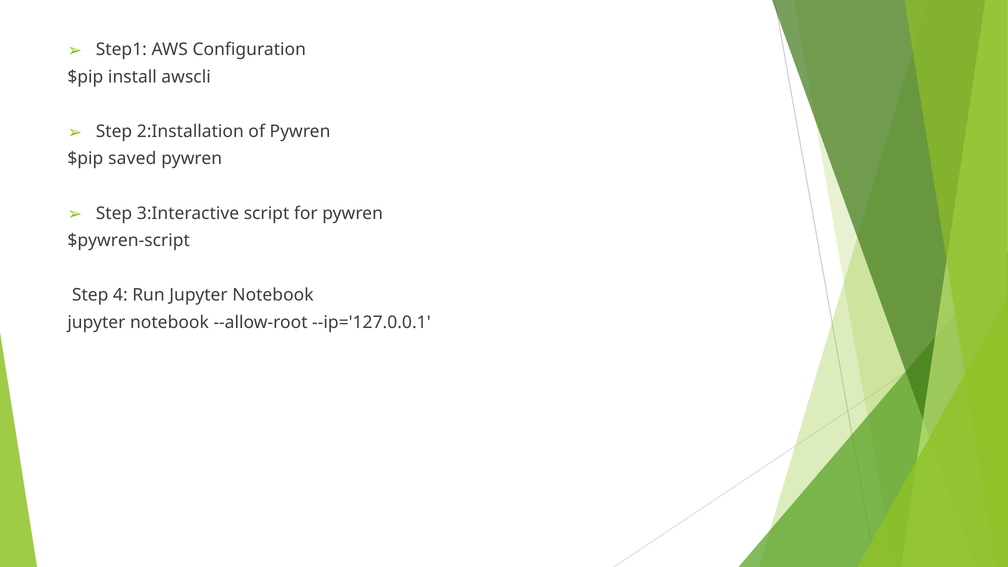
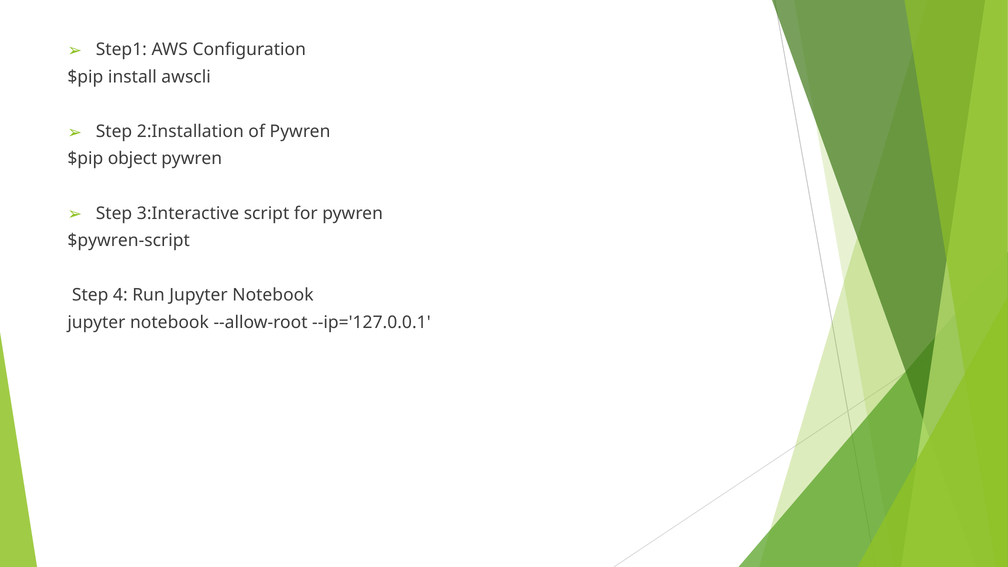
saved: saved -> object (132, 159)
